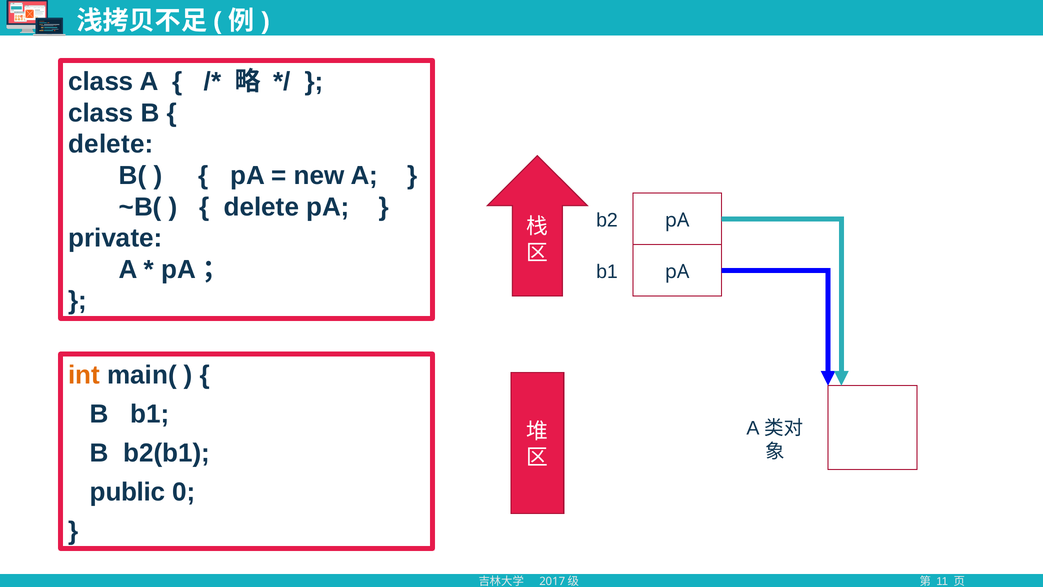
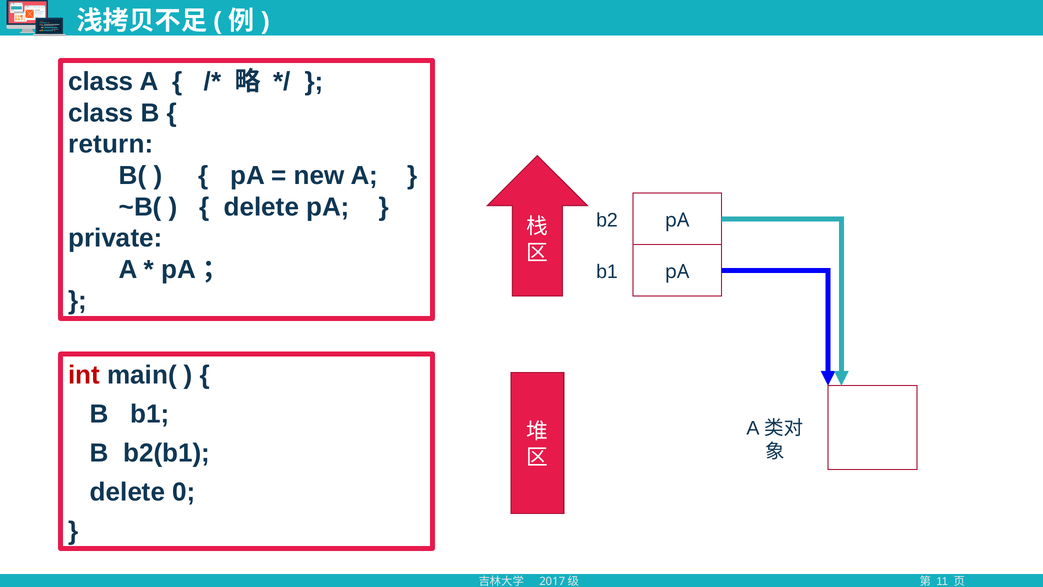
delete: delete -> return (111, 144)
int colour: orange -> red (84, 375)
public: public -> delete (128, 492)
